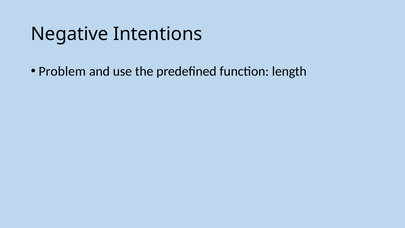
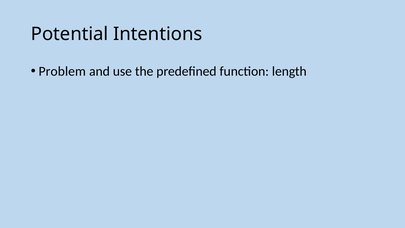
Negative: Negative -> Potential (70, 34)
